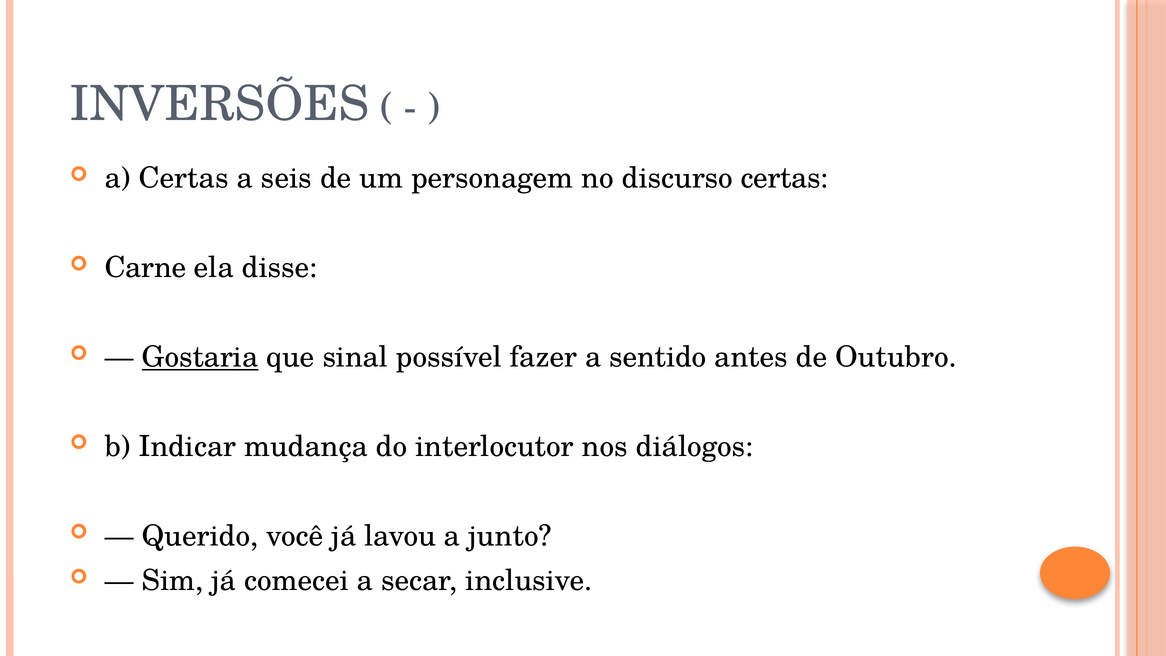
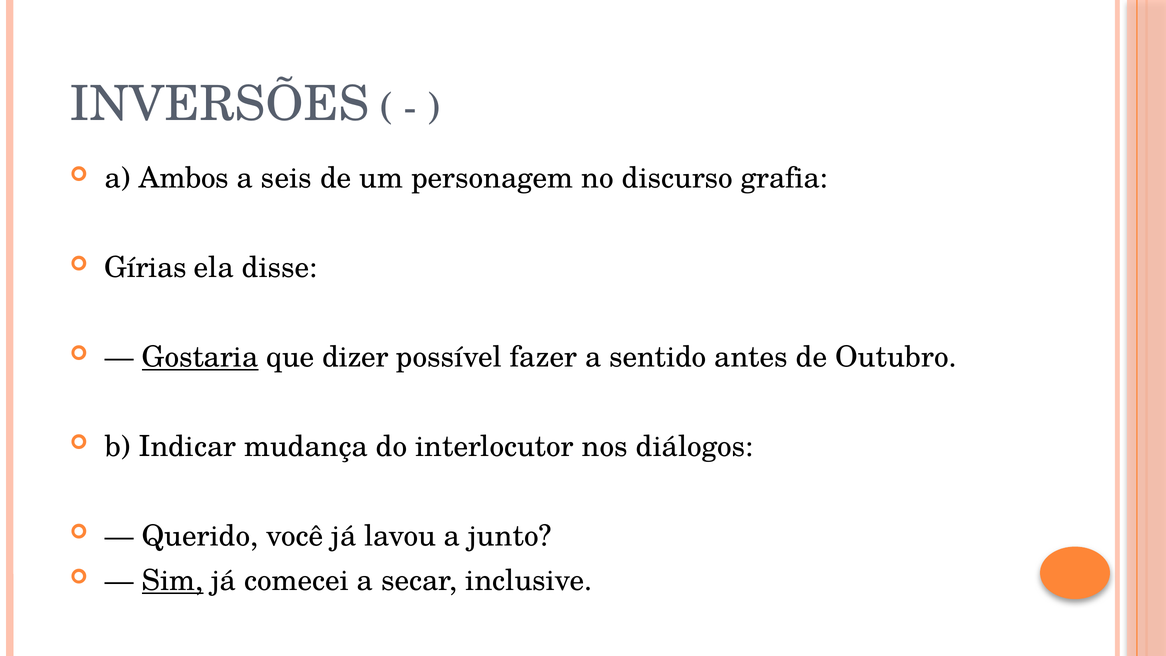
a Certas: Certas -> Ambos (184, 178)
discurso certas: certas -> grafia (784, 178)
Carne: Carne -> Gírias (145, 268)
sinal: sinal -> dizer (355, 357)
Sim underline: none -> present (173, 581)
